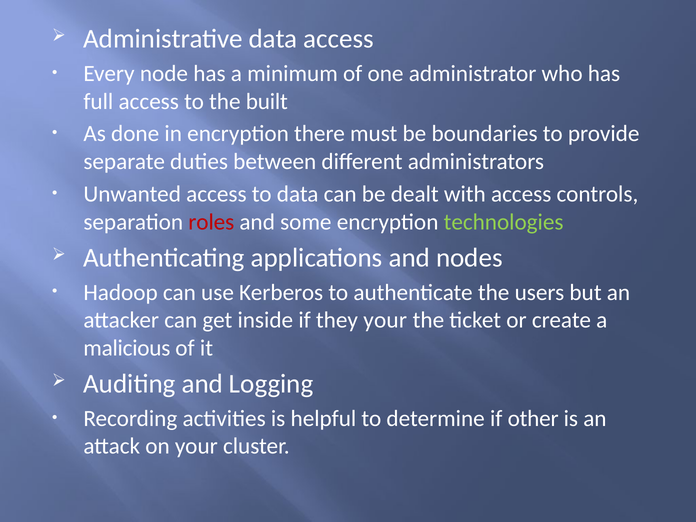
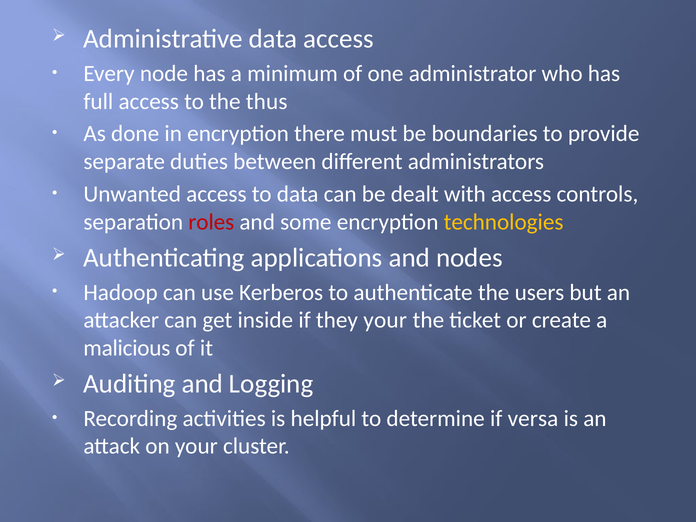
built: built -> thus (267, 101)
technologies colour: light green -> yellow (504, 222)
other: other -> versa (533, 418)
